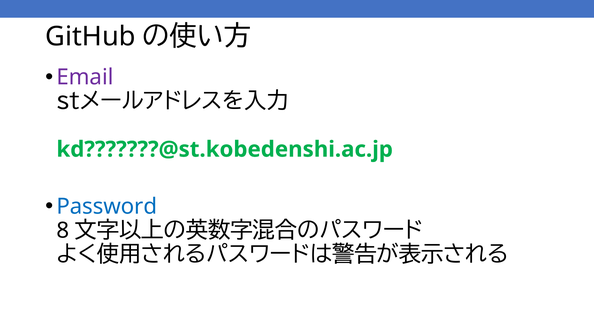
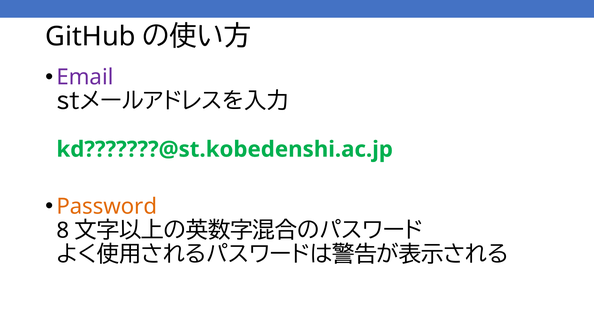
Password colour: blue -> orange (107, 206)
